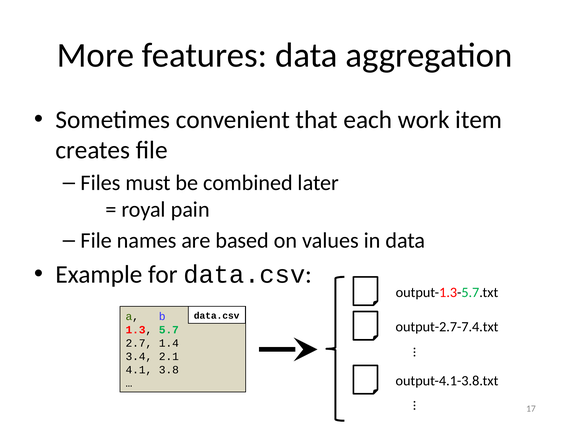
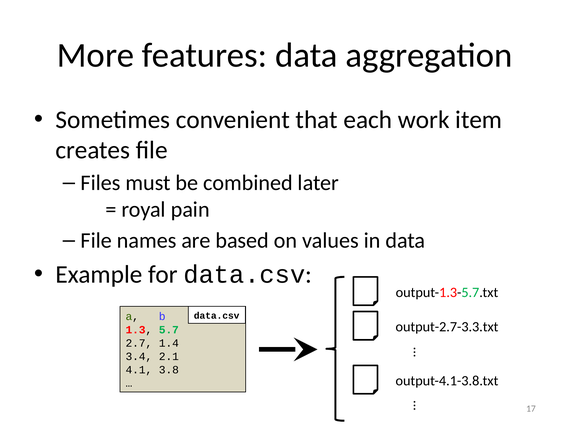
output-2.7-7.4.txt: output-2.7-7.4.txt -> output-2.7-3.3.txt (447, 327)
